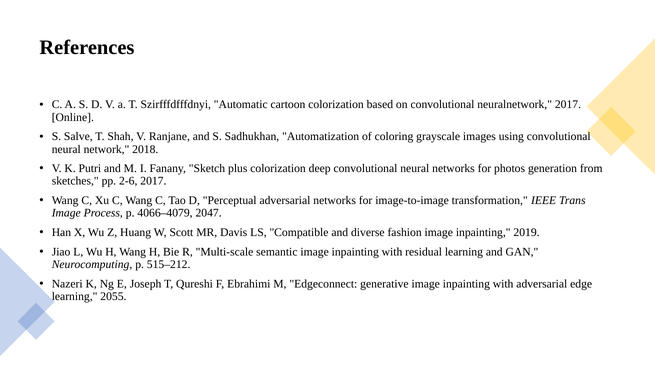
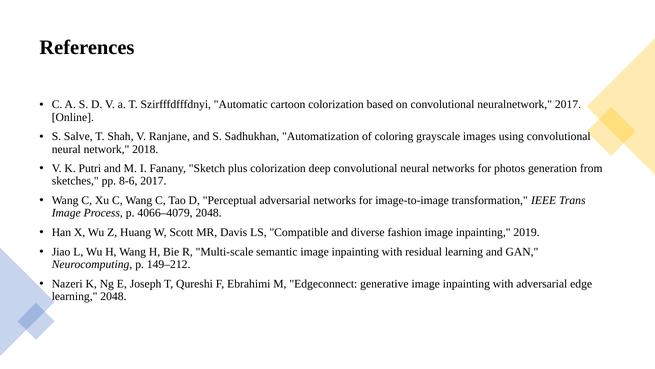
2-6: 2-6 -> 8-6 (128, 181)
4066–4079 2047: 2047 -> 2048 (209, 213)
515–212: 515–212 -> 149–212 (169, 264)
learning 2055: 2055 -> 2048 (113, 296)
